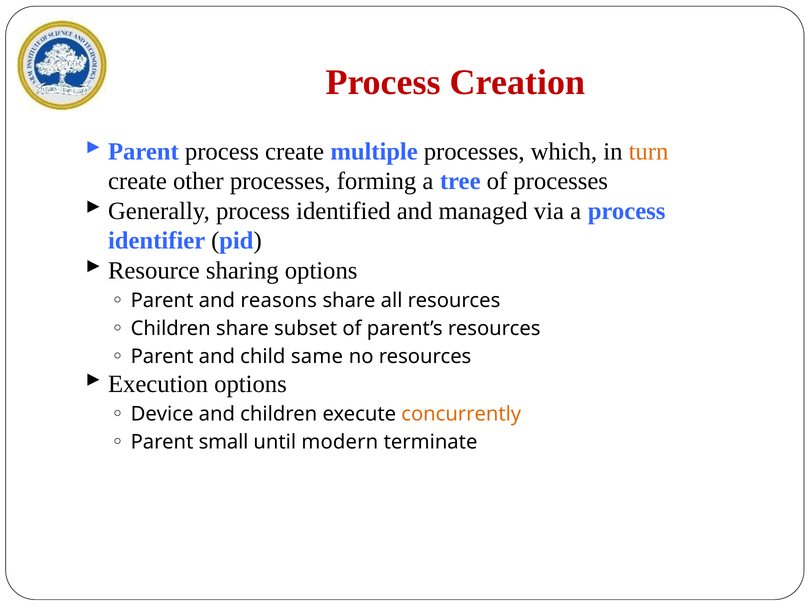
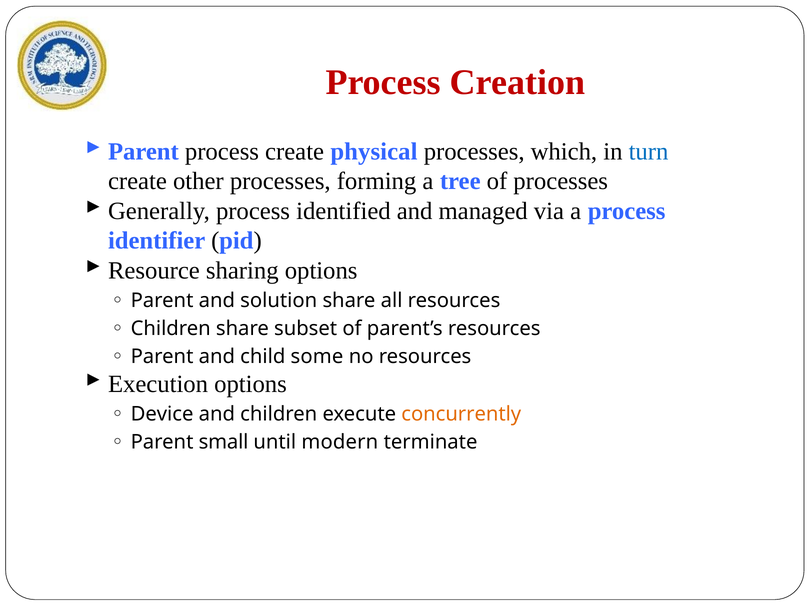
multiple: multiple -> physical (374, 152)
turn colour: orange -> blue (649, 152)
reasons: reasons -> solution (279, 300)
same: same -> some (317, 356)
